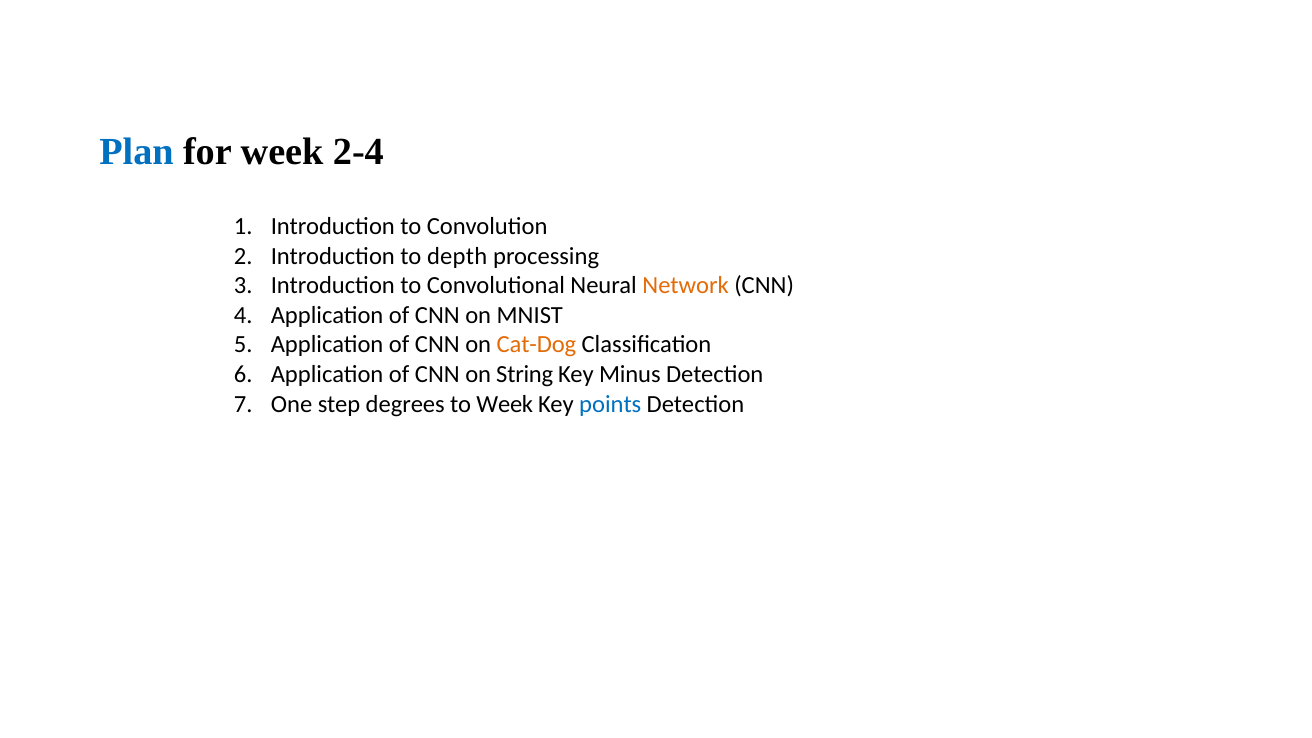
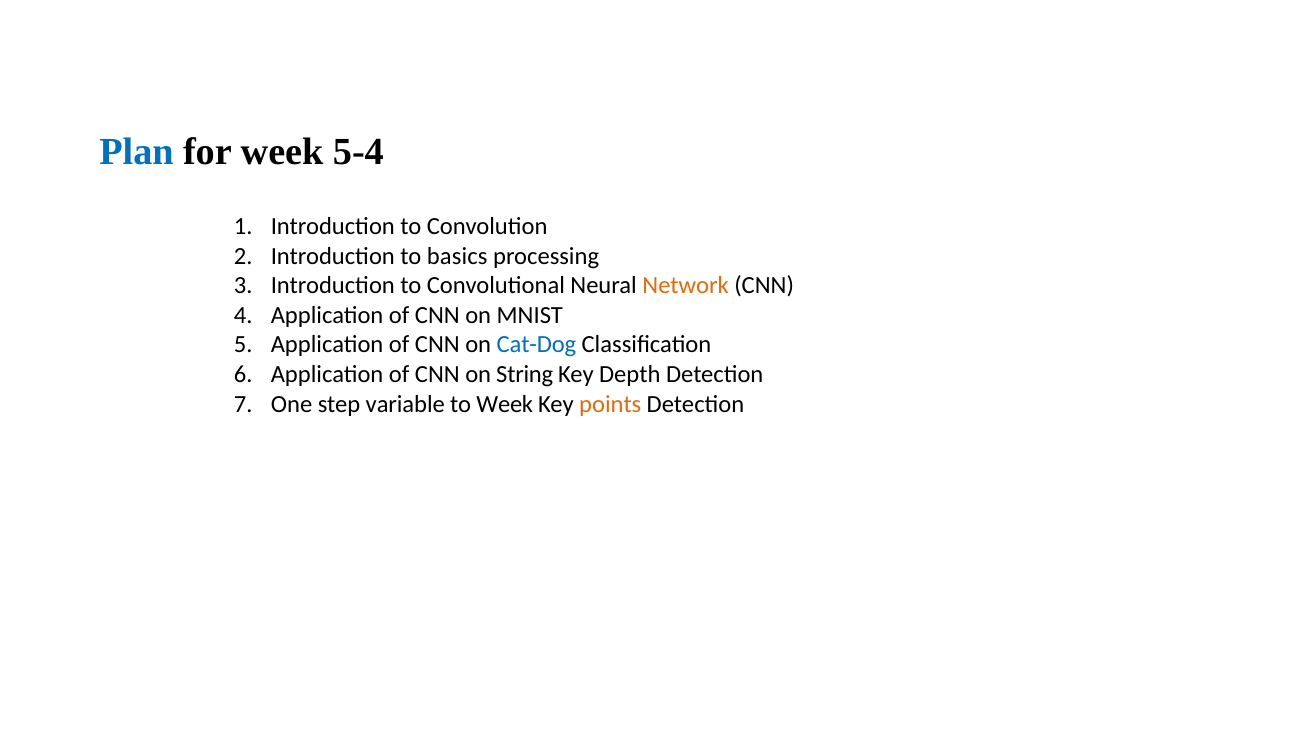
2-4: 2-4 -> 5-4 (358, 152)
depth: depth -> basics (457, 256)
Cat-Dog colour: orange -> blue (536, 345)
Minus: Minus -> Depth (630, 374)
degrees: degrees -> variable (405, 404)
points colour: blue -> orange (610, 404)
